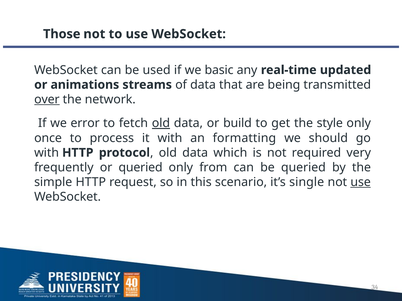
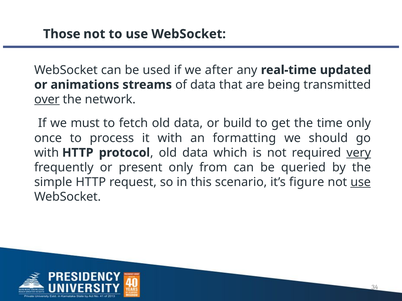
basic: basic -> after (219, 70)
error: error -> must (85, 123)
old underline: present -> none (161, 123)
style: style -> time (330, 123)
very underline: none -> present (359, 153)
or queried: queried -> present (141, 168)
single: single -> figure (307, 182)
